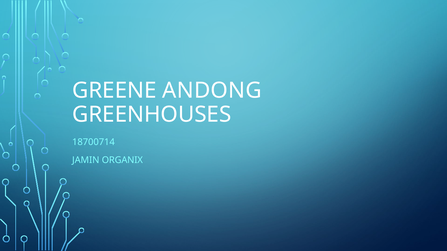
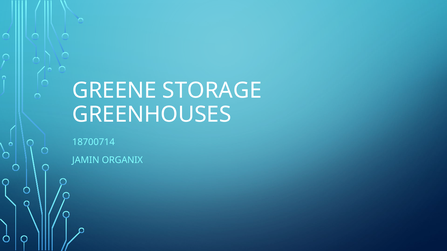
ANDONG: ANDONG -> STORAGE (212, 91)
